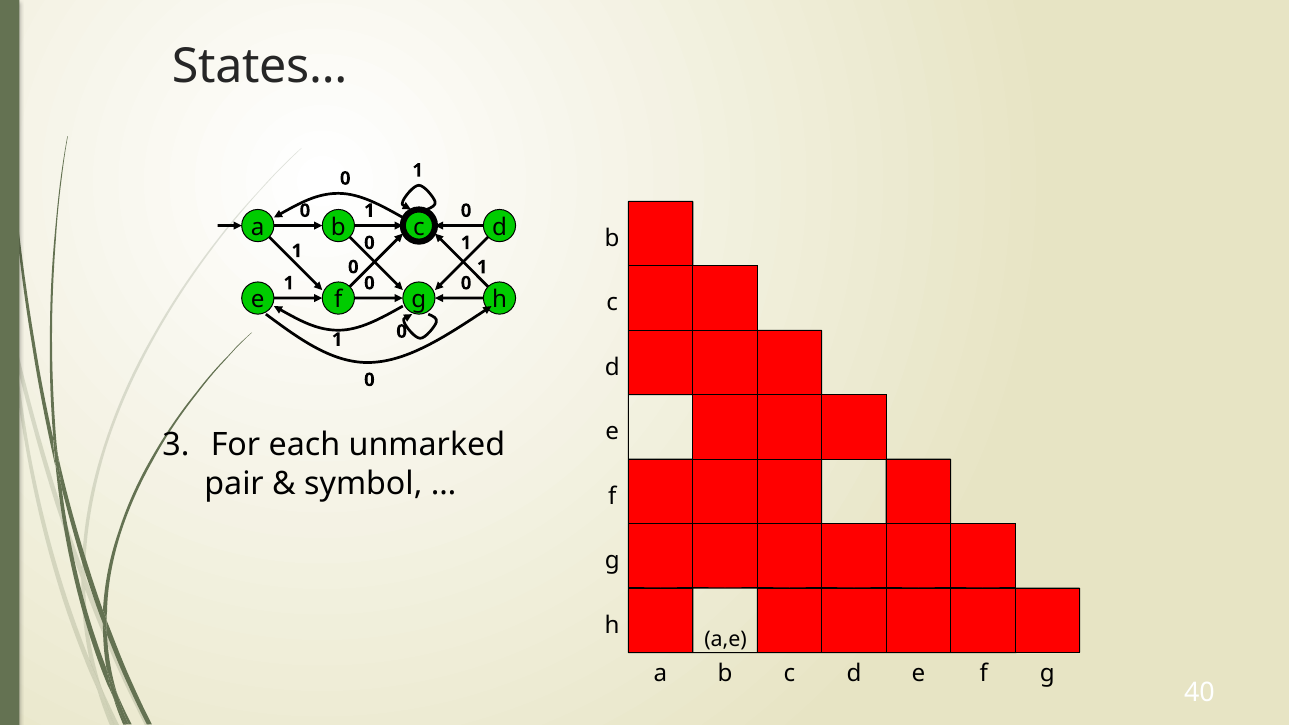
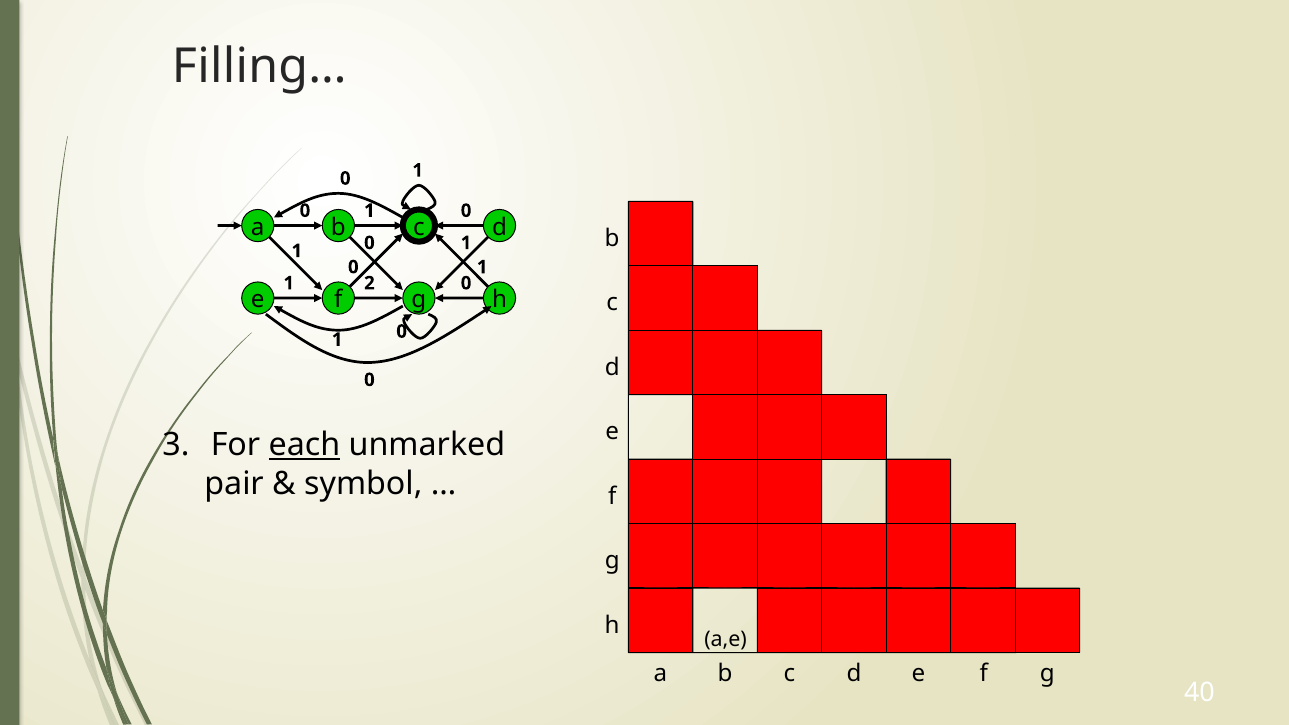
States…: States… -> Filling… (259, 66)
1 0: 0 -> 2 (369, 283)
each underline: none -> present (305, 445)
